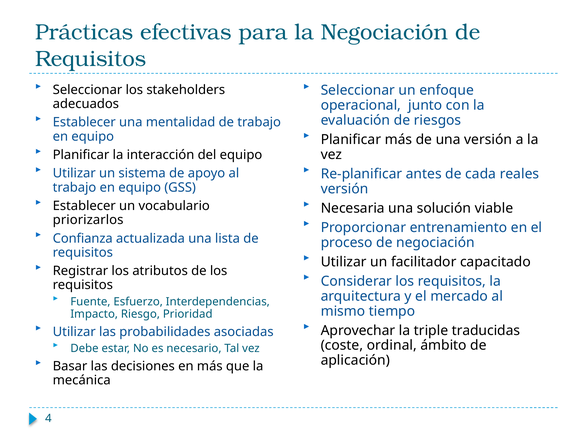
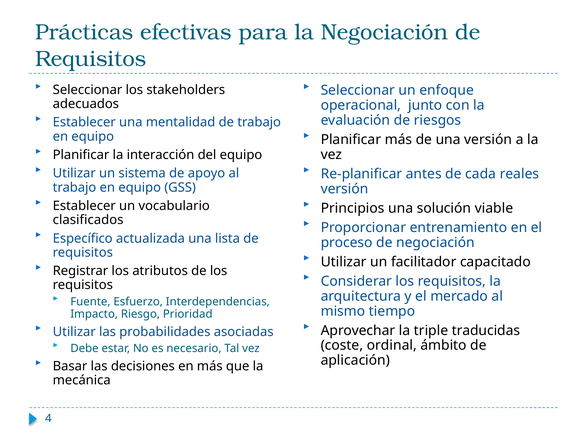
Necesaria: Necesaria -> Principios (353, 208)
priorizarlos: priorizarlos -> clasificados (88, 220)
Confianza: Confianza -> Específico (83, 239)
